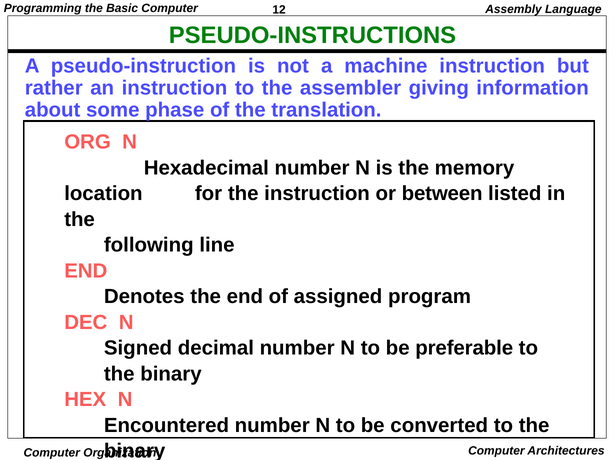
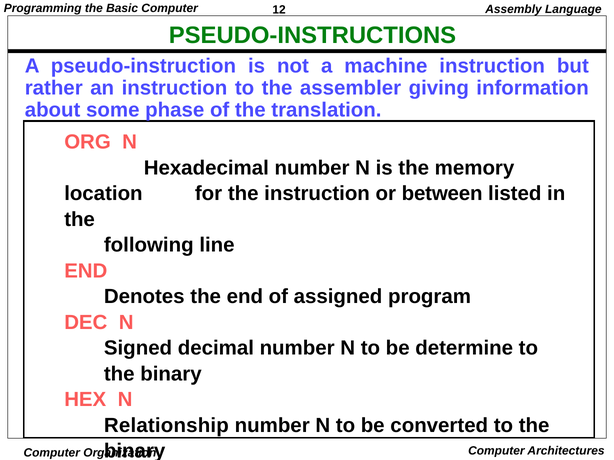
preferable: preferable -> determine (464, 349)
Encountered: Encountered -> Relationship (166, 426)
